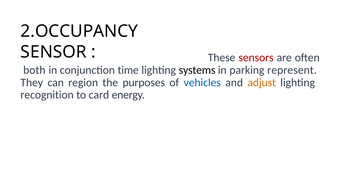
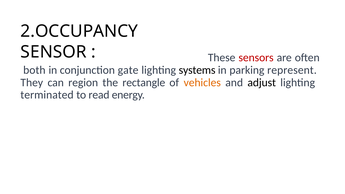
time: time -> gate (128, 70)
purposes: purposes -> rectangle (144, 83)
vehicles colour: blue -> orange (202, 83)
adjust colour: orange -> black (262, 83)
recognition: recognition -> terminated (47, 95)
card: card -> read (99, 95)
